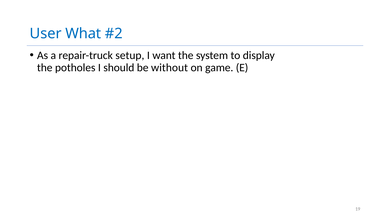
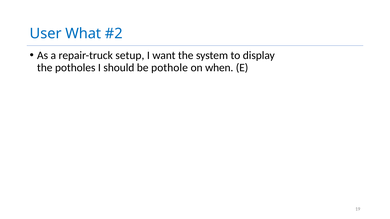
without: without -> pothole (170, 68)
game: game -> when (219, 68)
